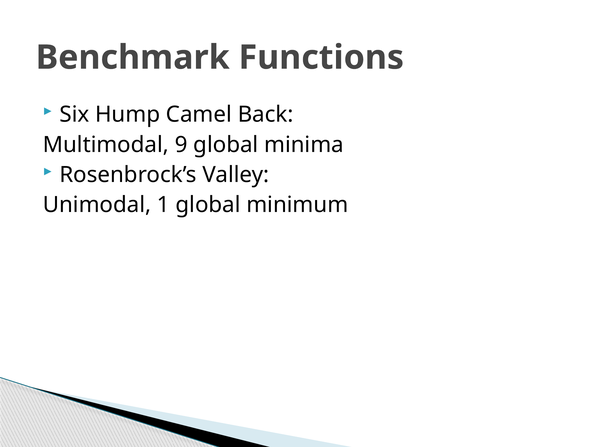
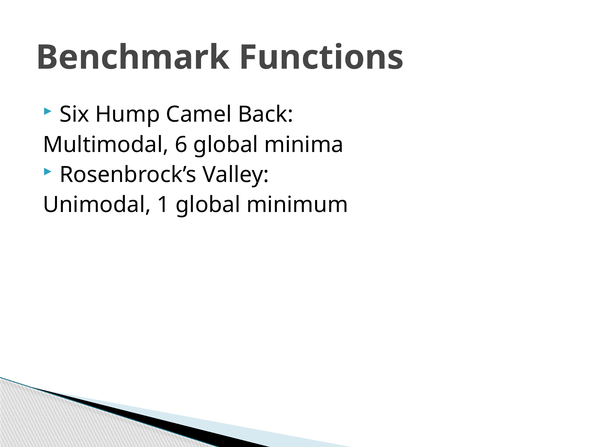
9: 9 -> 6 (181, 145)
